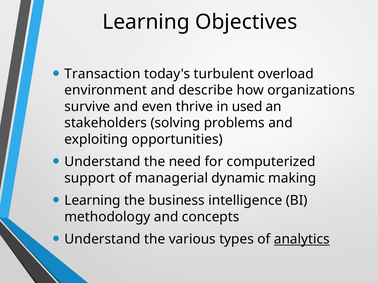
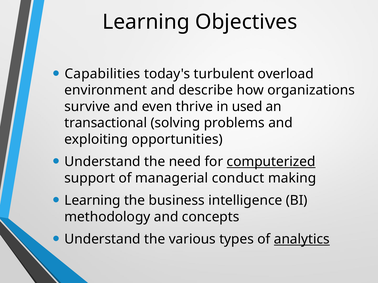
Transaction: Transaction -> Capabilities (102, 74)
stakeholders: stakeholders -> transactional (106, 123)
computerized underline: none -> present (271, 162)
dynamic: dynamic -> conduct (238, 178)
